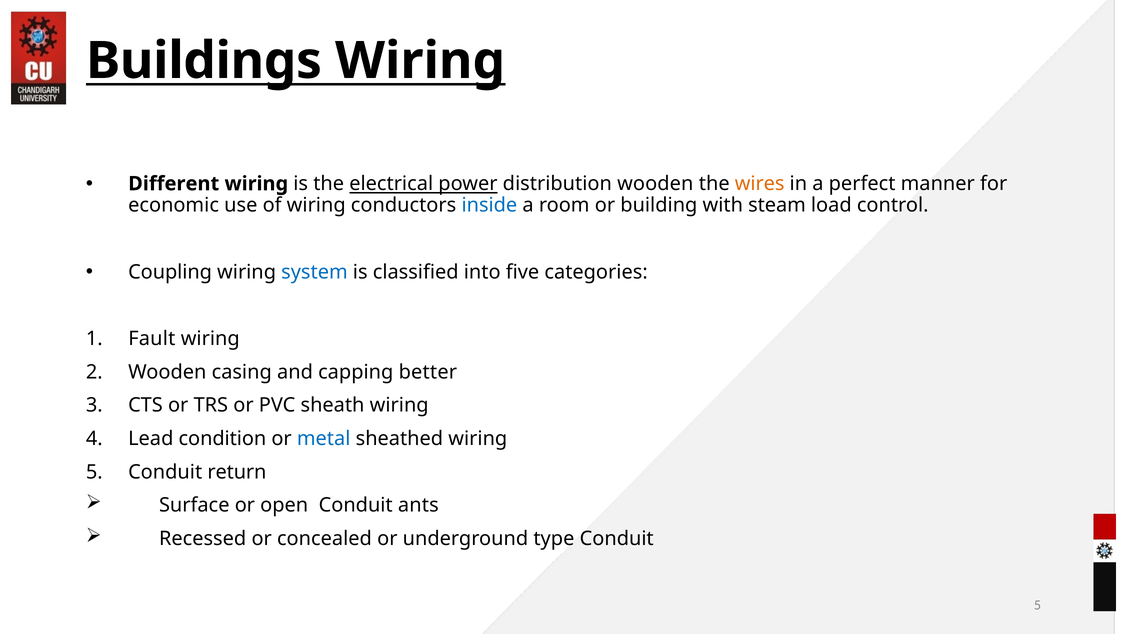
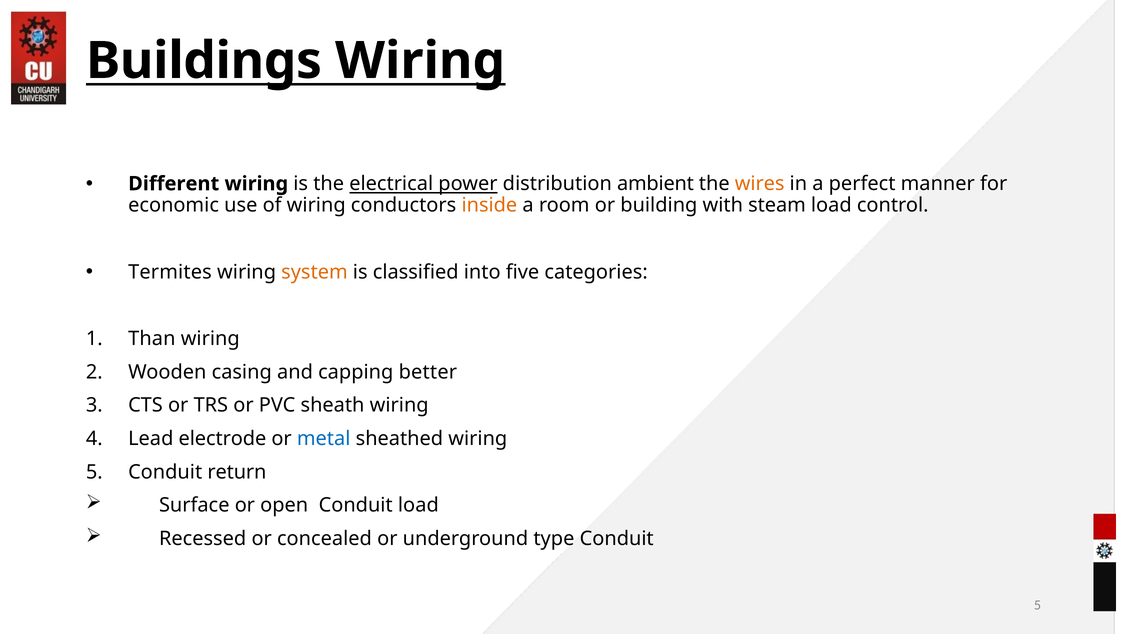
distribution wooden: wooden -> ambient (655, 184)
inside colour: blue -> orange (489, 205)
Coupling: Coupling -> Termites (170, 272)
system colour: blue -> orange (314, 272)
Fault: Fault -> Than (152, 339)
condition: condition -> electrode (222, 439)
Conduit ants: ants -> load (418, 505)
